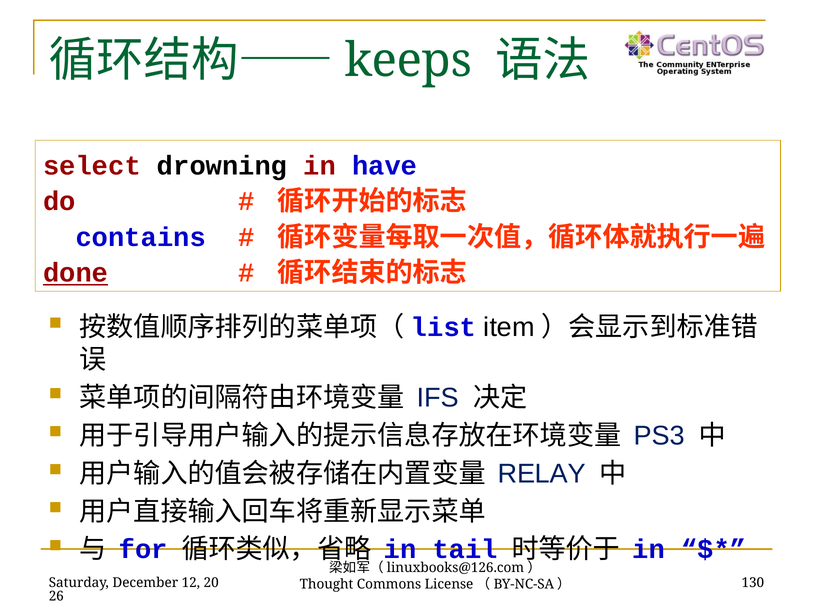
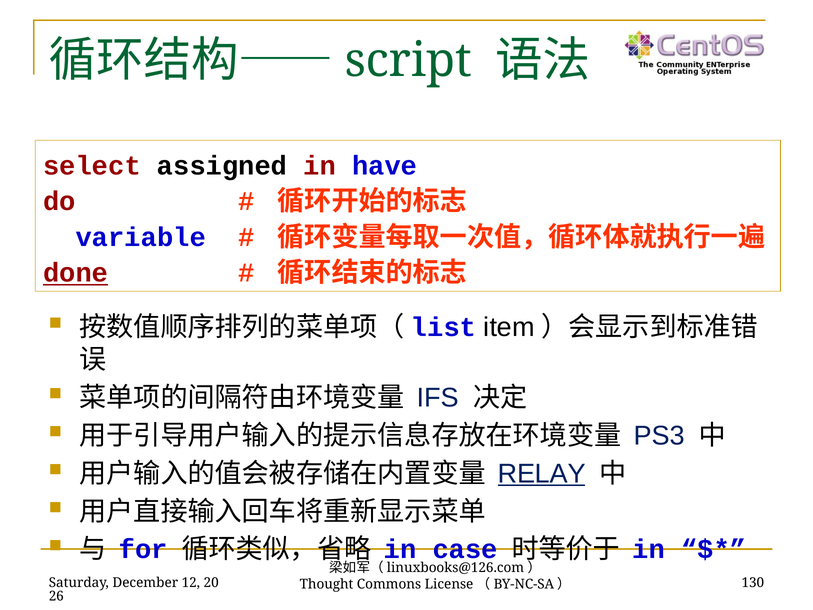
keeps: keeps -> script (408, 61)
drowning: drowning -> assigned (222, 166)
contains: contains -> variable (141, 237)
RELAY underline: none -> present (542, 473)
tail: tail -> case (465, 549)
